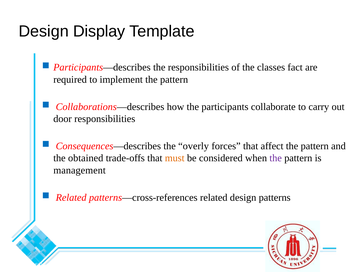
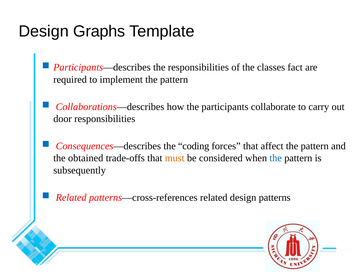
Display: Display -> Graphs (99, 31)
overly: overly -> coding (194, 146)
the colour: purple -> blue (276, 158)
management: management -> subsequently (80, 170)
